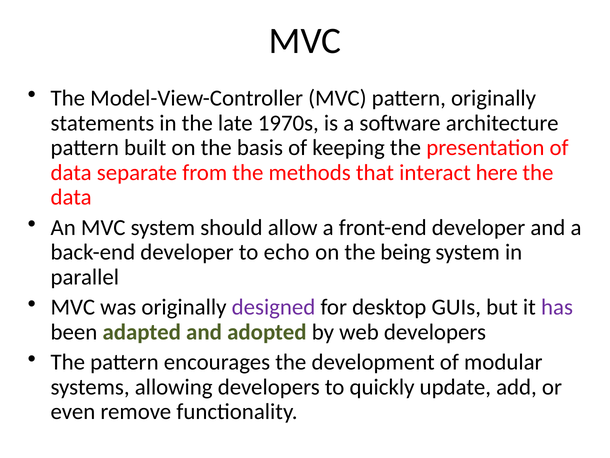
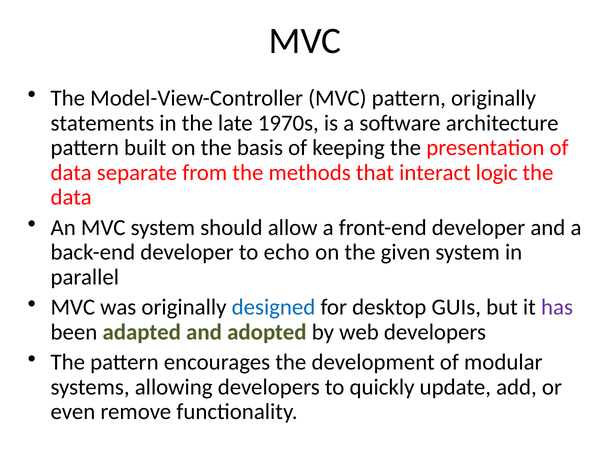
here: here -> logic (497, 172)
being: being -> given (405, 252)
designed colour: purple -> blue (274, 307)
